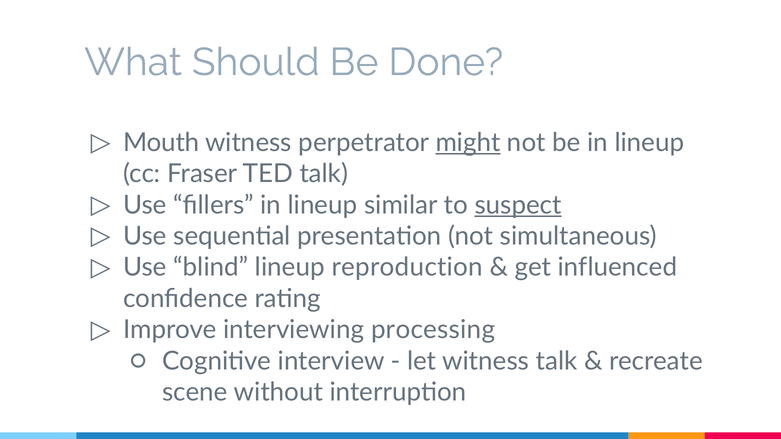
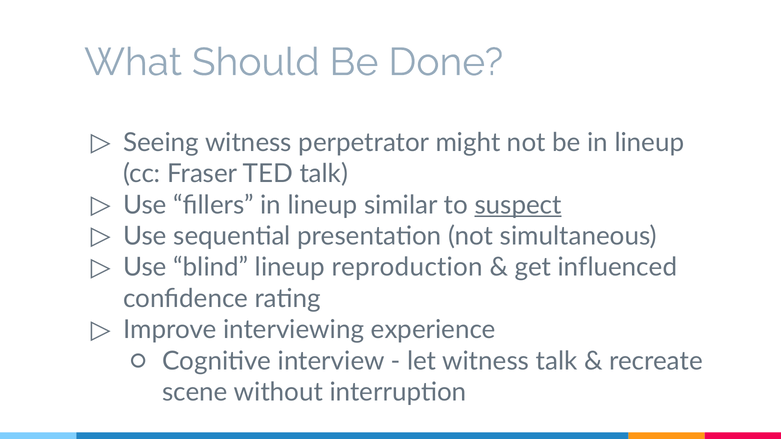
Mouth: Mouth -> Seeing (161, 143)
might underline: present -> none (468, 143)
processing: processing -> experience (433, 330)
